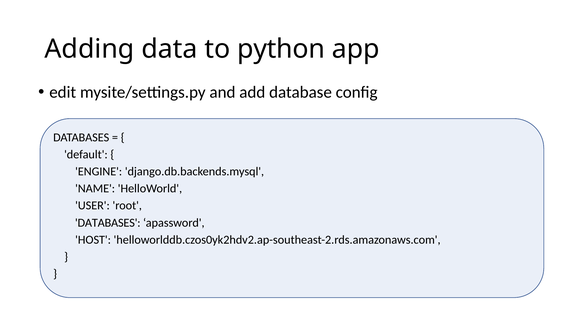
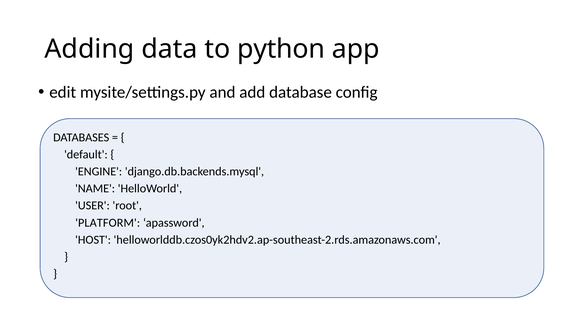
DATABASES: DATABASES -> PLATFORM (108, 223)
